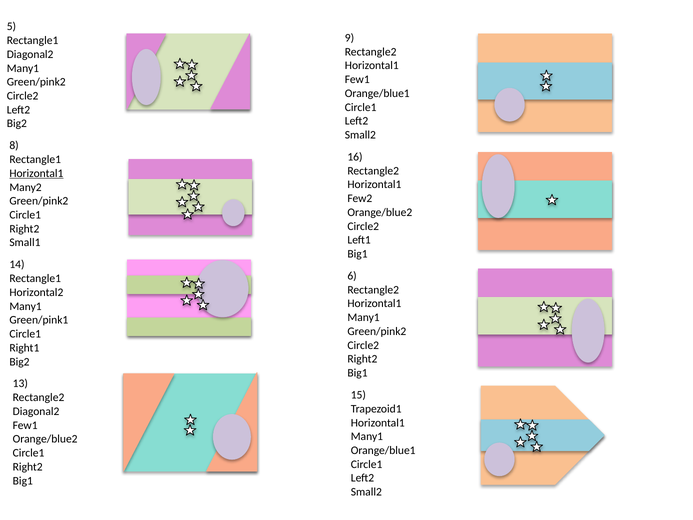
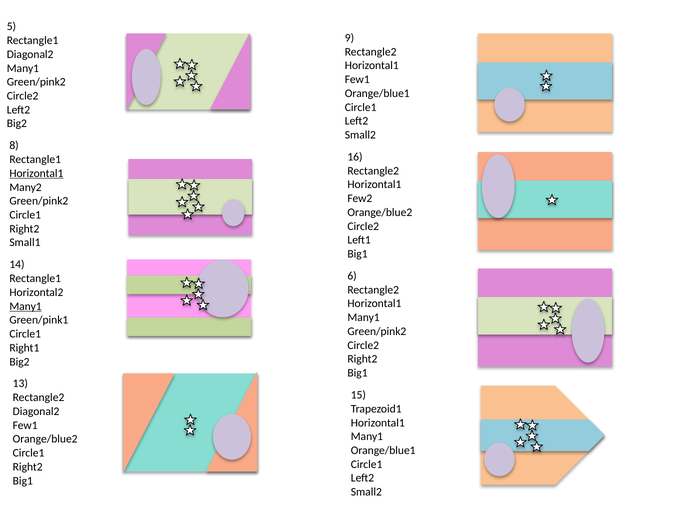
Many1 underline: none -> present (26, 306)
